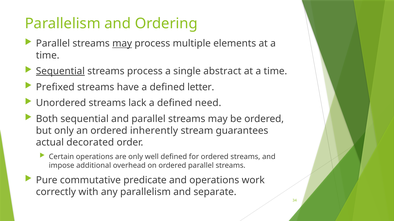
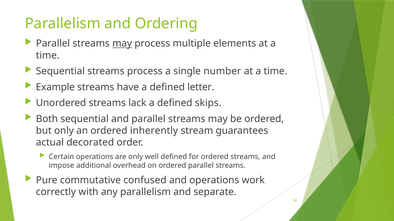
Sequential underline: present -> none (60, 71)
abstract: abstract -> number (222, 71)
Prefixed: Prefixed -> Example (55, 87)
need: need -> skips (208, 103)
predicate: predicate -> confused (145, 181)
